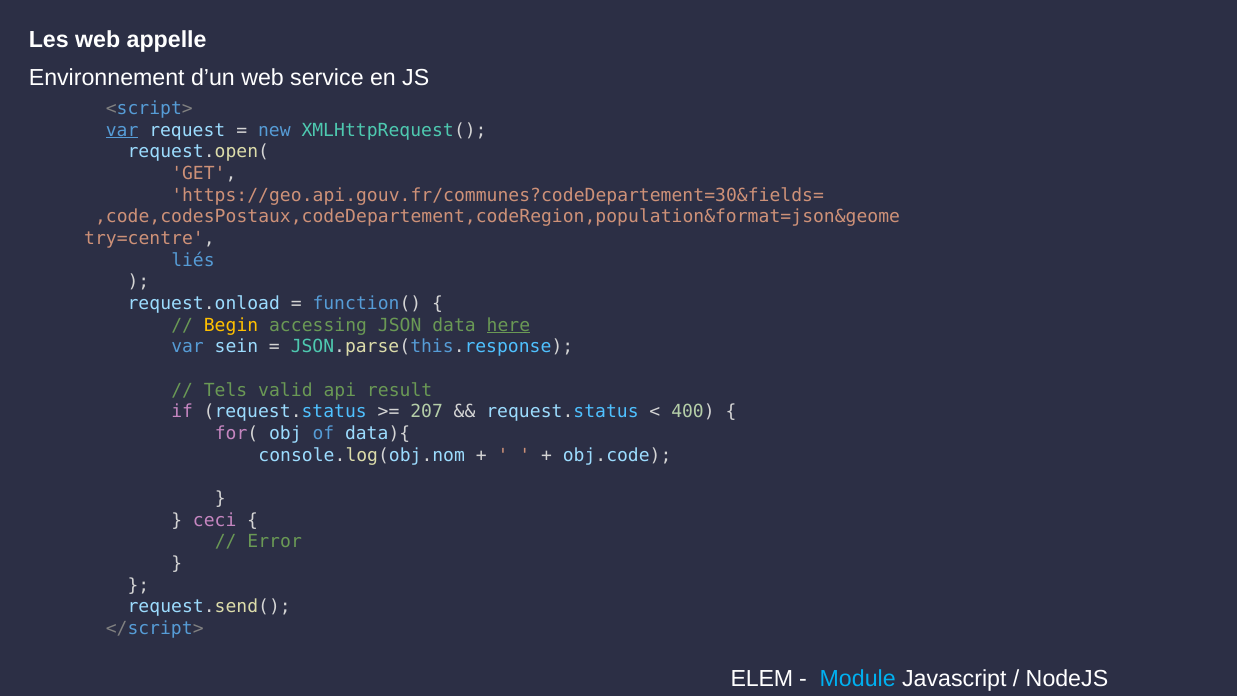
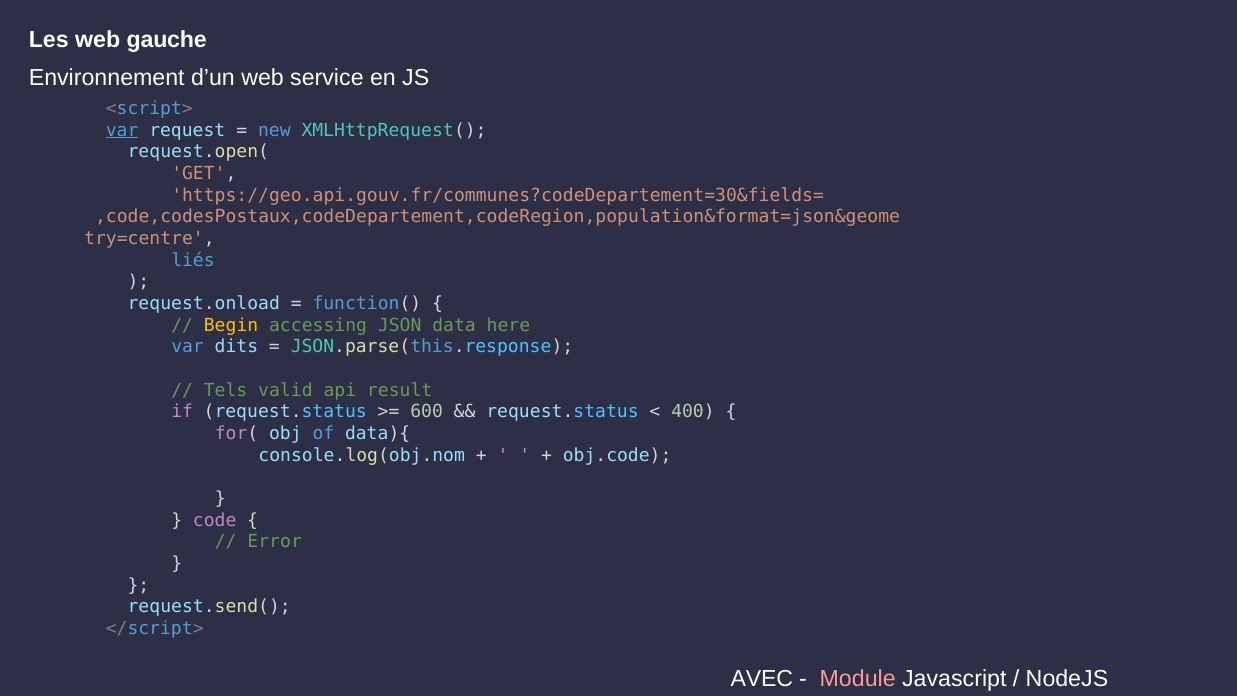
appelle: appelle -> gauche (167, 40)
here underline: present -> none (508, 325)
sein: sein -> dits (236, 347)
207: 207 -> 600 (427, 412)
ceci: ceci -> code (215, 520)
ELEM: ELEM -> AVEC (762, 678)
Module colour: light blue -> pink (858, 678)
